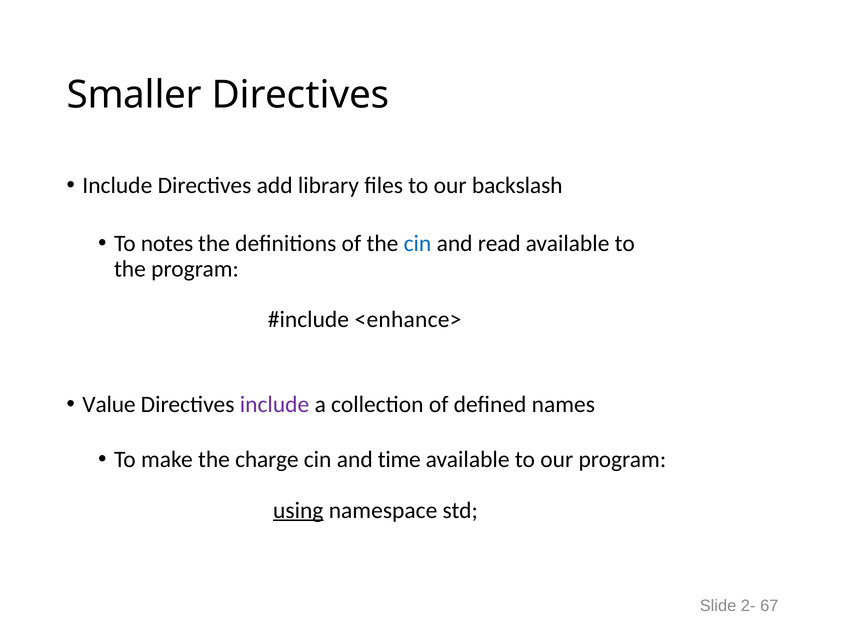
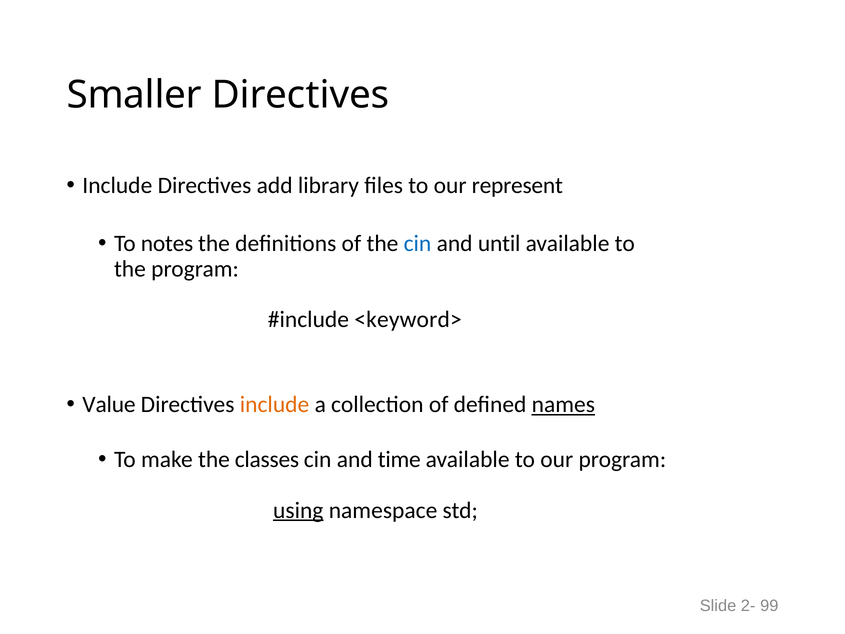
backslash: backslash -> represent (517, 185)
read: read -> until (499, 243)
<enhance>: <enhance> -> <keyword> (408, 319)
include colour: purple -> orange (275, 404)
names underline: none -> present (563, 404)
charge: charge -> classes (267, 459)
67: 67 -> 99 (769, 605)
